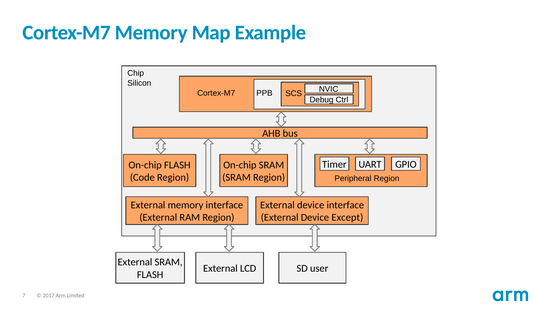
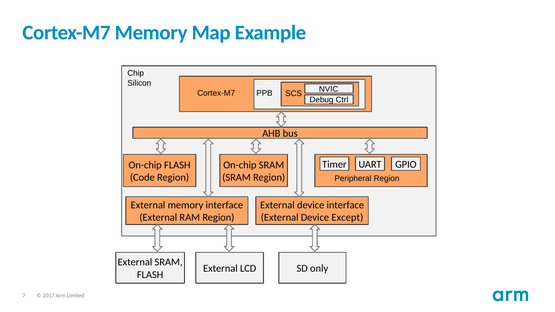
user: user -> only (319, 269)
